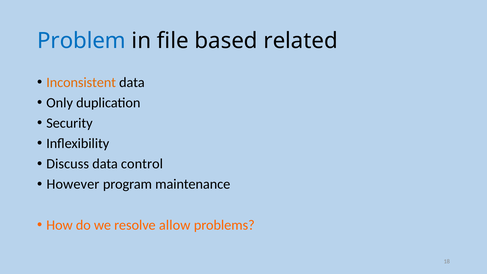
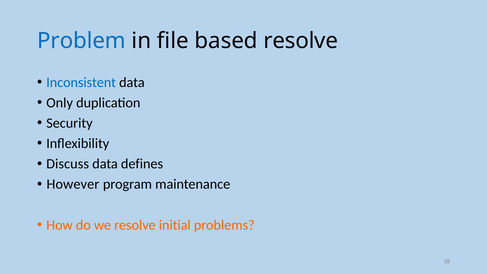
based related: related -> resolve (301, 41)
Inconsistent colour: orange -> blue (81, 82)
control: control -> defines (142, 164)
allow: allow -> initial (175, 225)
